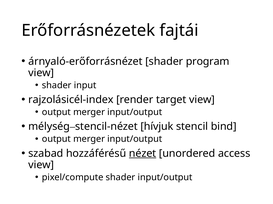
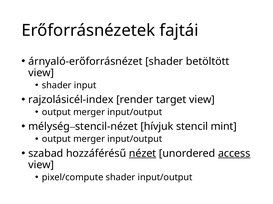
program: program -> betöltött (208, 62)
bind: bind -> mint (224, 127)
access underline: none -> present (234, 154)
